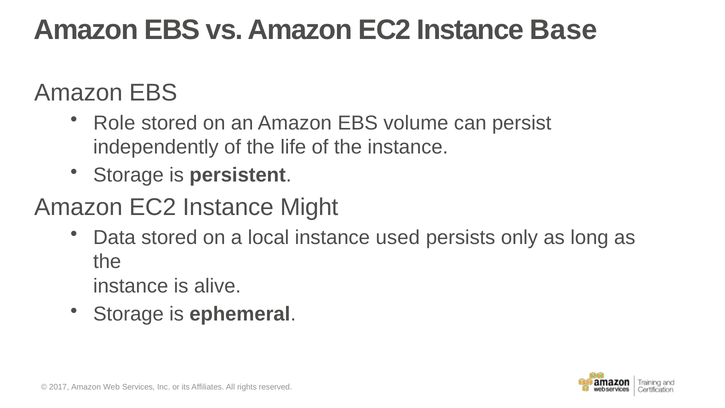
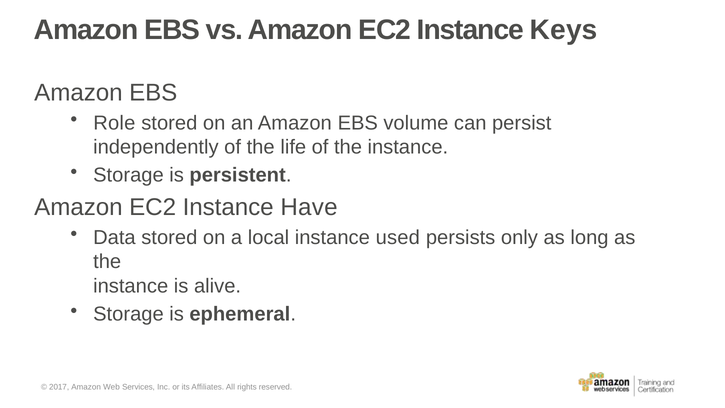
Base: Base -> Keys (564, 30)
Might: Might -> Have (309, 207)
